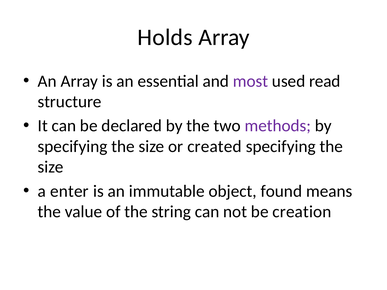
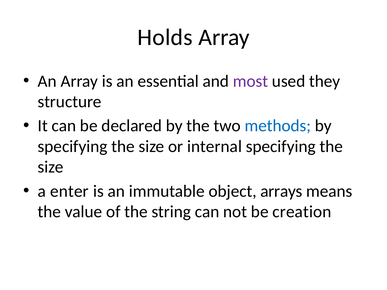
read: read -> they (325, 81)
methods colour: purple -> blue (278, 126)
created: created -> internal (215, 147)
found: found -> arrays (281, 191)
